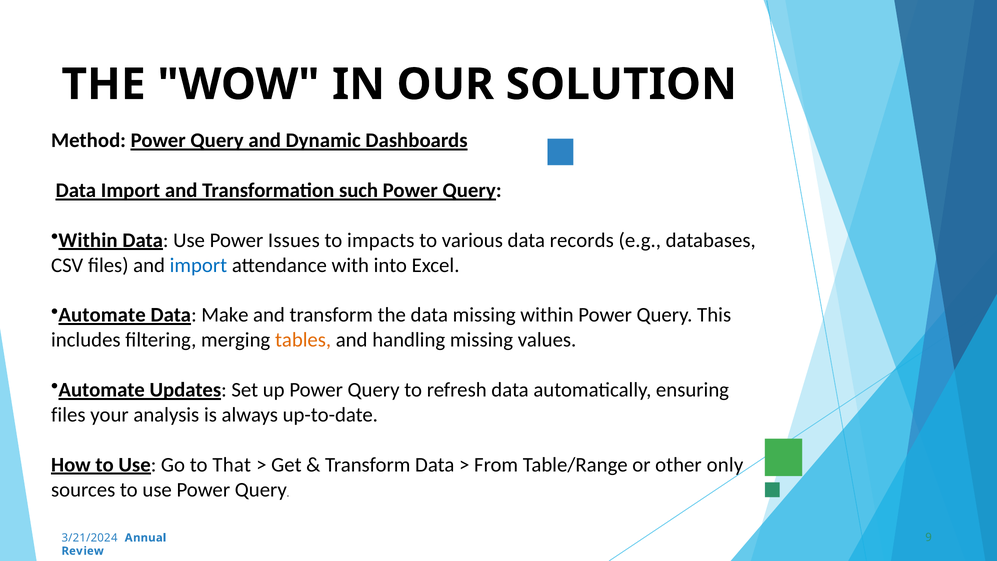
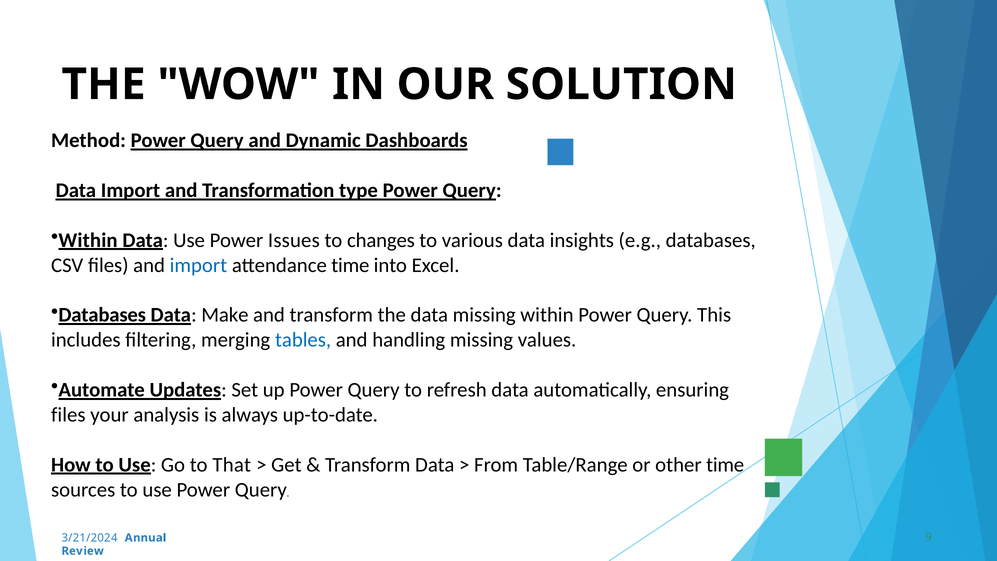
such: such -> type (359, 190)
impacts: impacts -> changes (381, 240)
records: records -> insights (582, 240)
attendance with: with -> time (350, 265)
Automate: Automate -> Databases (102, 315)
tables colour: orange -> blue (303, 340)
other only: only -> time (725, 465)
